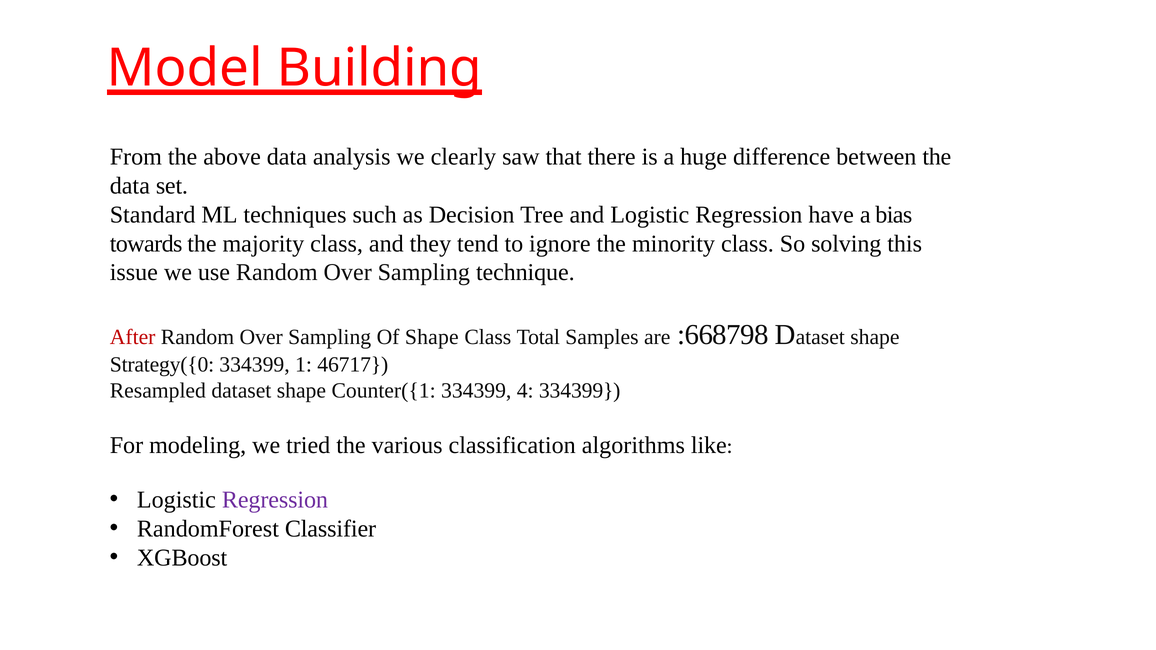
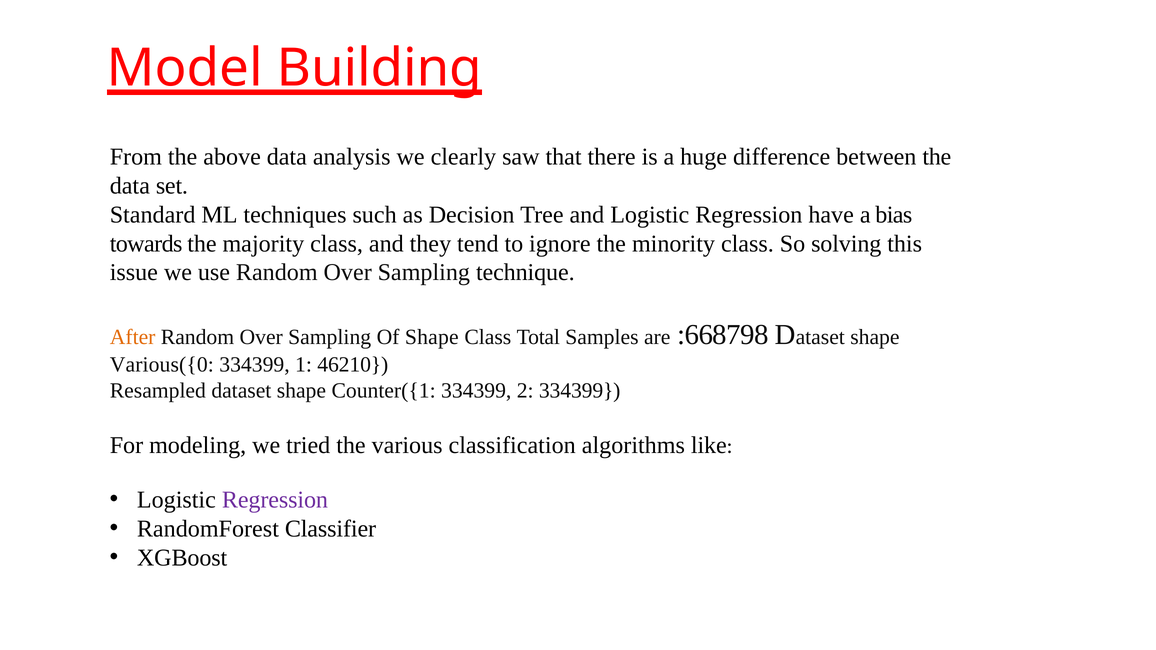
After colour: red -> orange (133, 337)
Strategy({0: Strategy({0 -> Various({0 (162, 365)
46717: 46717 -> 46210 (353, 365)
4: 4 -> 2 (525, 391)
